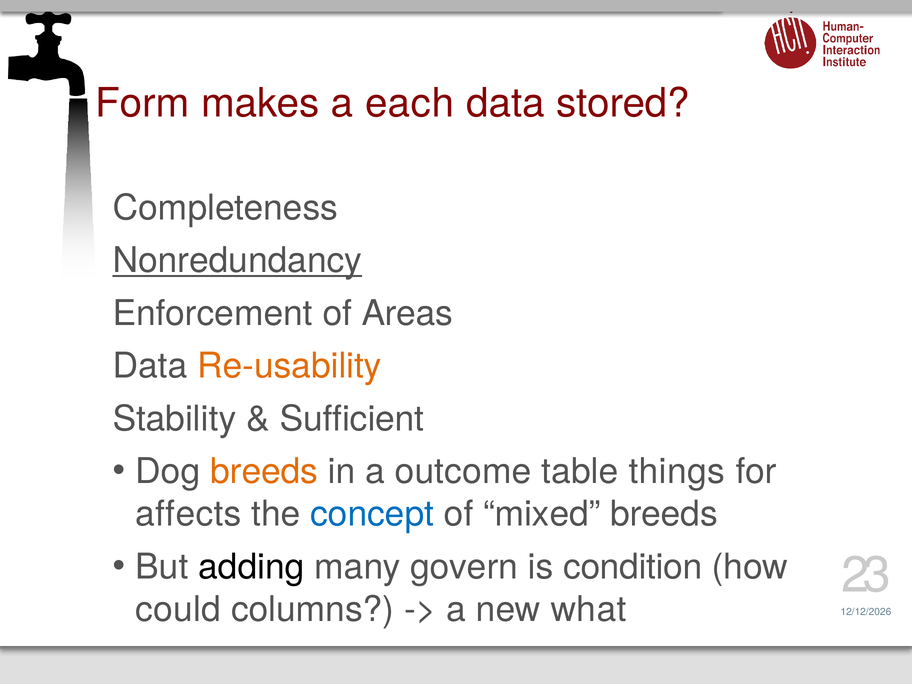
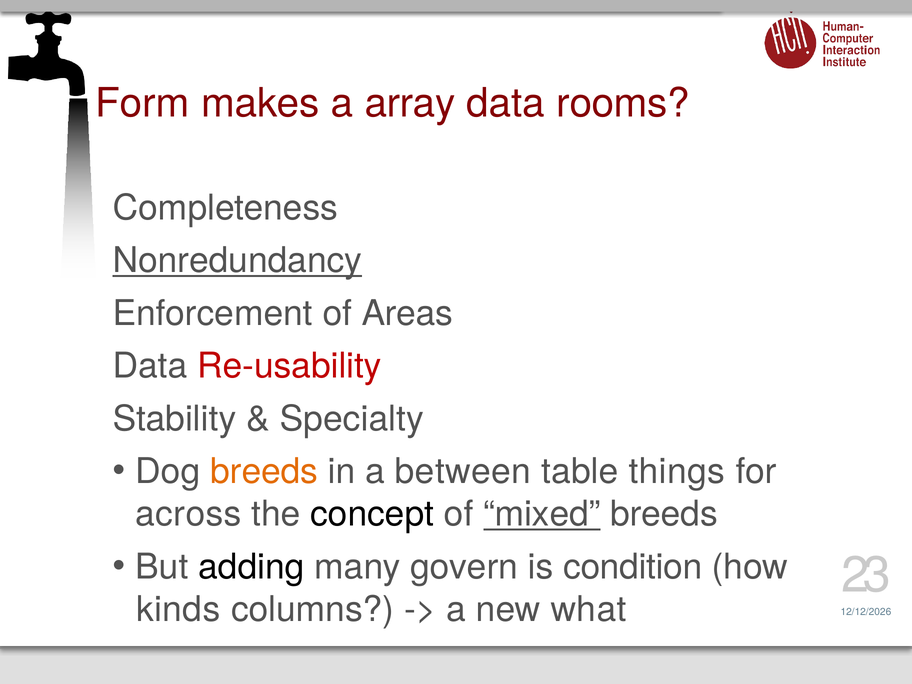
each: each -> array (410, 104)
stored: stored -> rooms (623, 104)
Re-usability colour: orange -> red (289, 366)
Sufficient: Sufficient -> Specialty (352, 419)
outcome: outcome -> between (463, 472)
affects: affects -> across (188, 514)
concept colour: blue -> black (372, 514)
mixed underline: none -> present (542, 514)
could: could -> kinds (178, 609)
